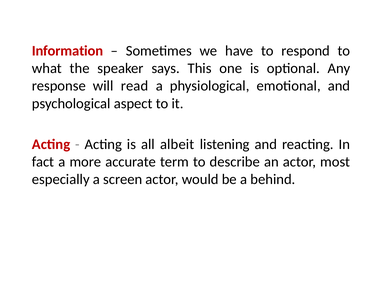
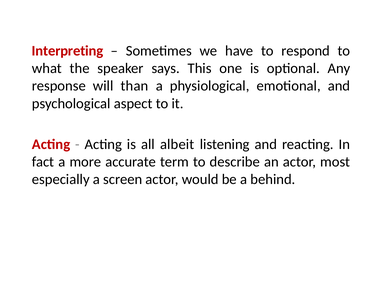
Information: Information -> Interpreting (67, 51)
read: read -> than (135, 86)
